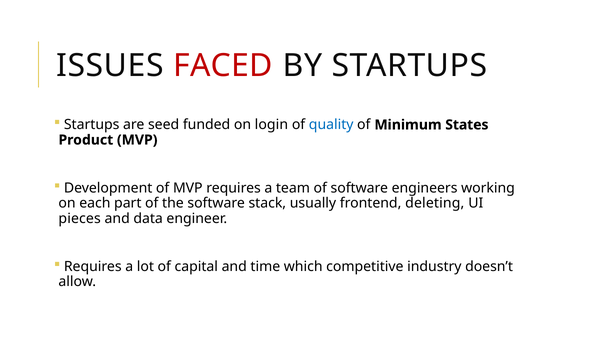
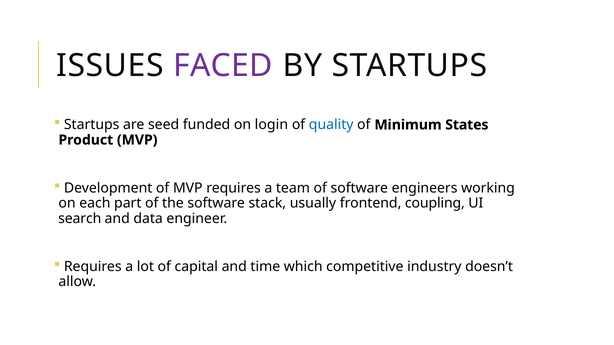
FACED colour: red -> purple (223, 66)
deleting: deleting -> coupling (435, 204)
pieces: pieces -> search (80, 219)
